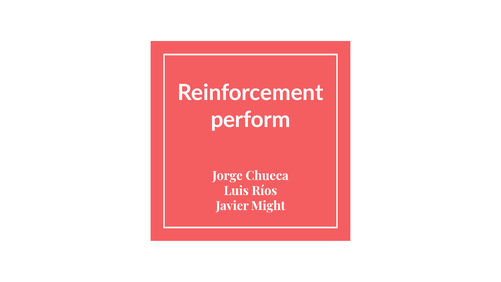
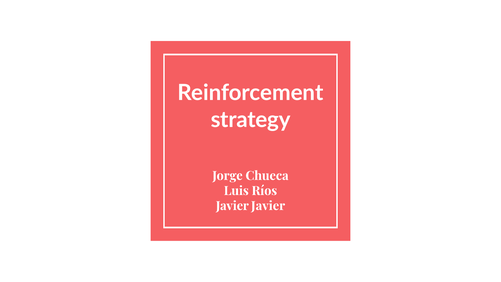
perform: perform -> strategy (251, 120)
Javier Might: Might -> Javier (268, 206)
